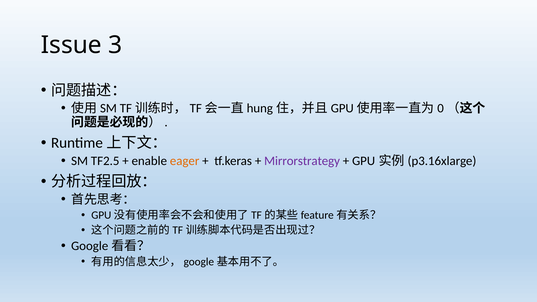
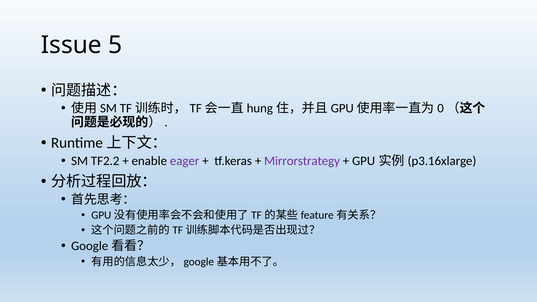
3: 3 -> 5 (115, 45)
TF2.5: TF2.5 -> TF2.2 (105, 161)
eager colour: orange -> purple (185, 161)
